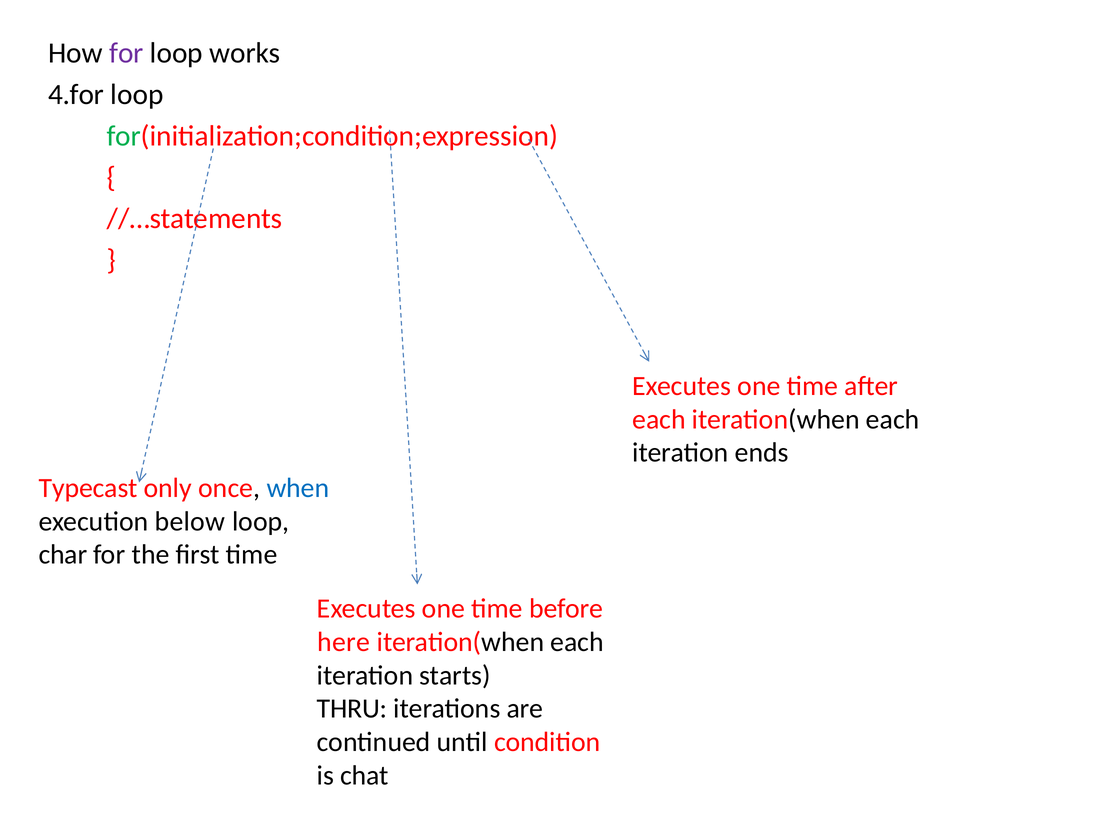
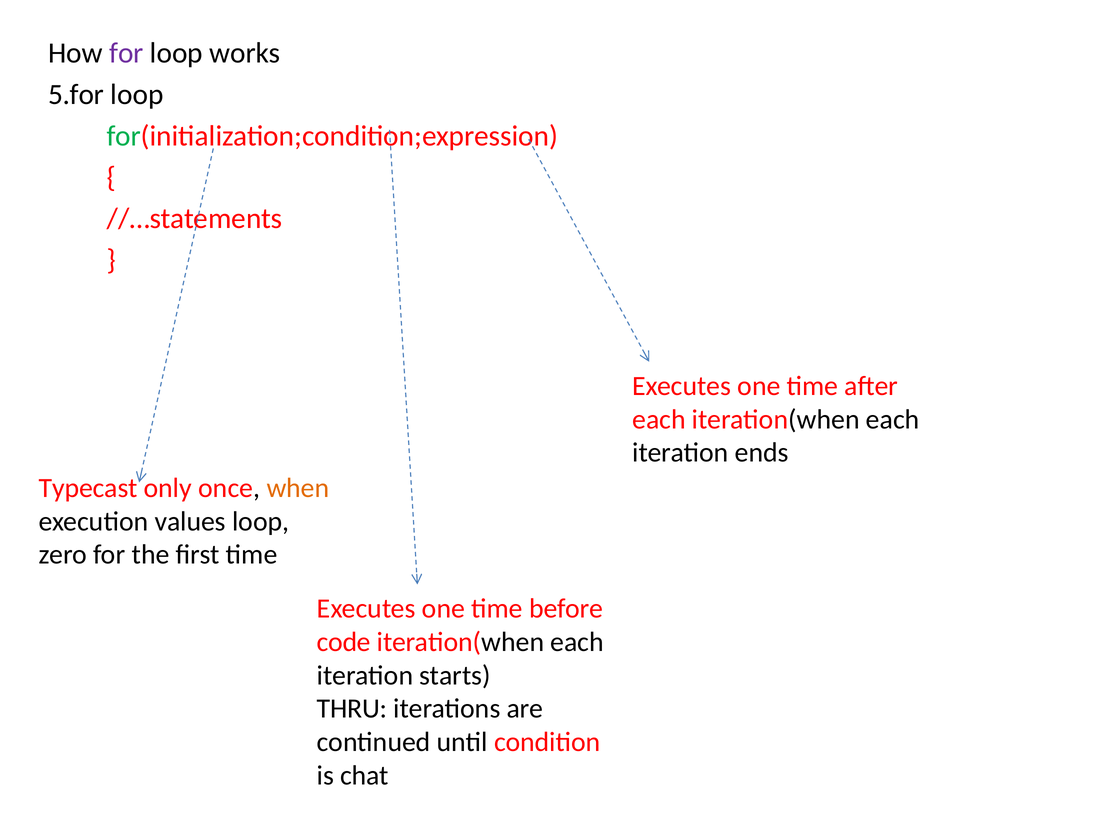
4.for: 4.for -> 5.for (76, 94)
when colour: blue -> orange (298, 488)
below: below -> values (190, 521)
char: char -> zero (63, 555)
here: here -> code (344, 642)
